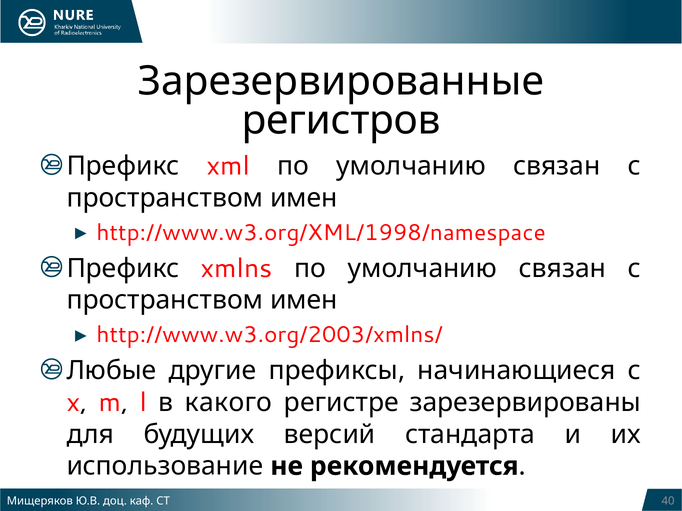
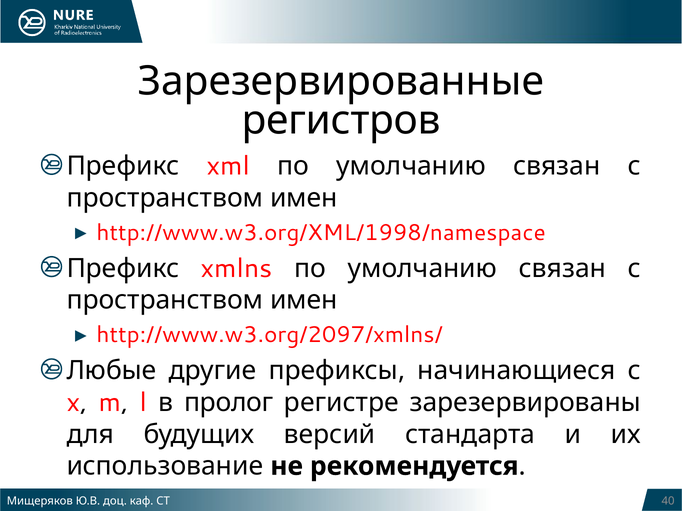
http://www.w3.org/2003/xmlns/: http://www.w3.org/2003/xmlns/ -> http://www.w3.org/2097/xmlns/ (270, 335)
какого: какого -> пролог (229, 403)
